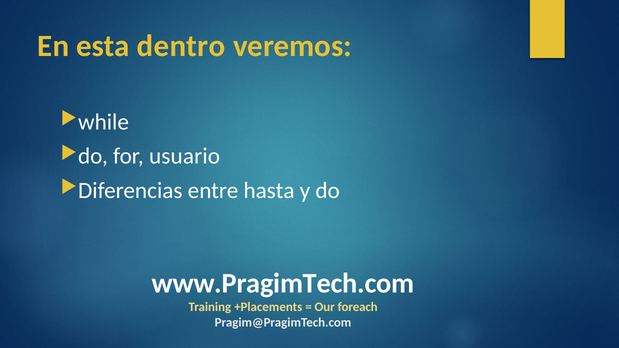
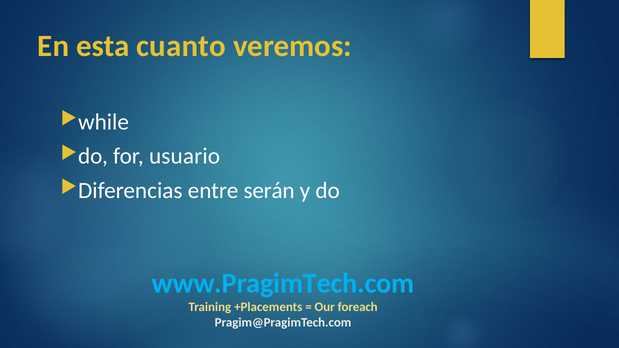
dentro: dentro -> cuanto (181, 46)
hasta: hasta -> serán (269, 191)
www.PragimTech.com colour: white -> light blue (283, 283)
